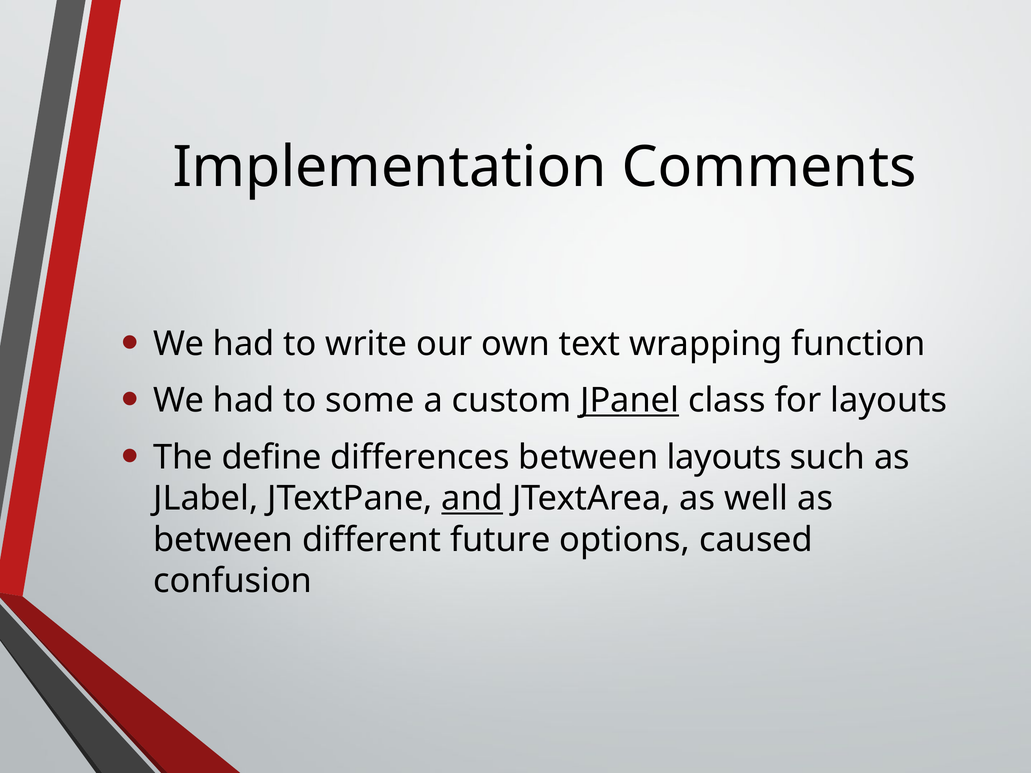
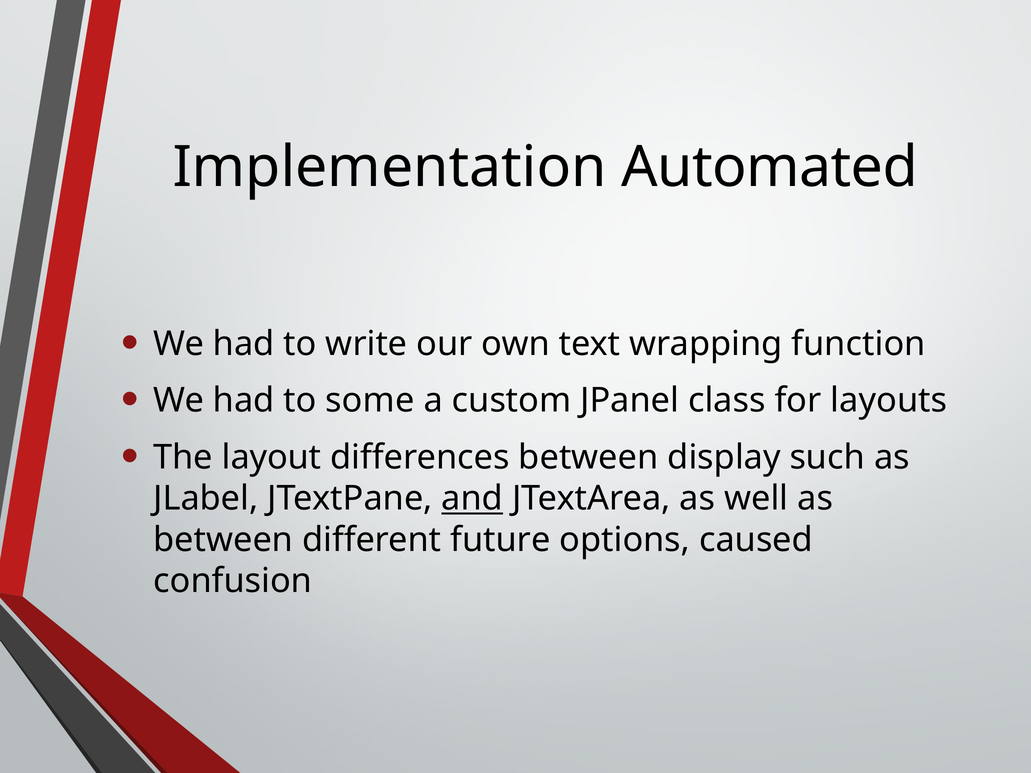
Comments: Comments -> Automated (770, 167)
JPanel underline: present -> none (630, 401)
define: define -> layout (272, 457)
between layouts: layouts -> display (724, 457)
